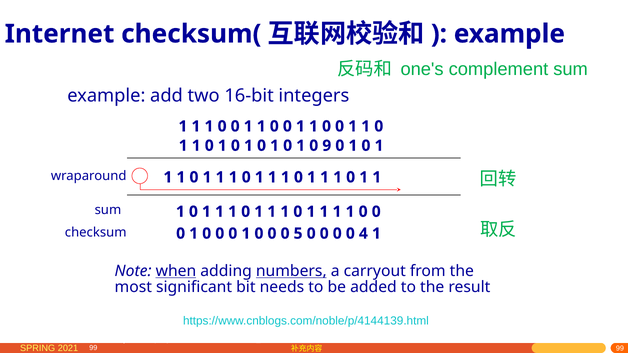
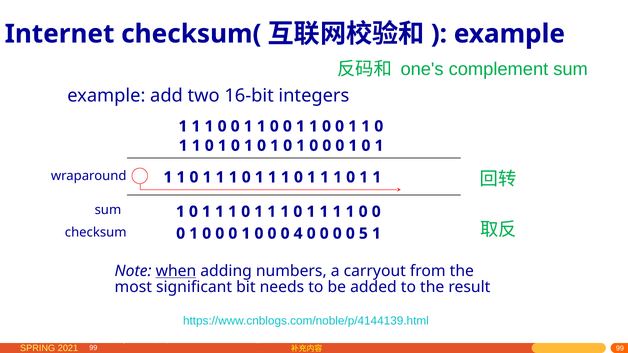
9: 9 -> 0 (327, 146)
5: 5 -> 4 (298, 234)
4: 4 -> 5 (363, 234)
numbers underline: present -> none (291, 271)
